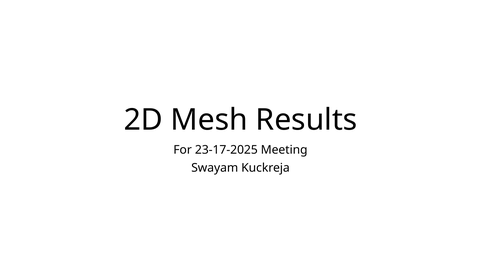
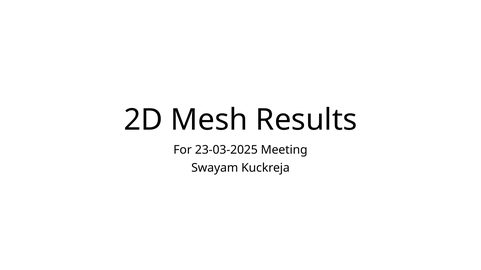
23-17-2025: 23-17-2025 -> 23-03-2025 (226, 150)
